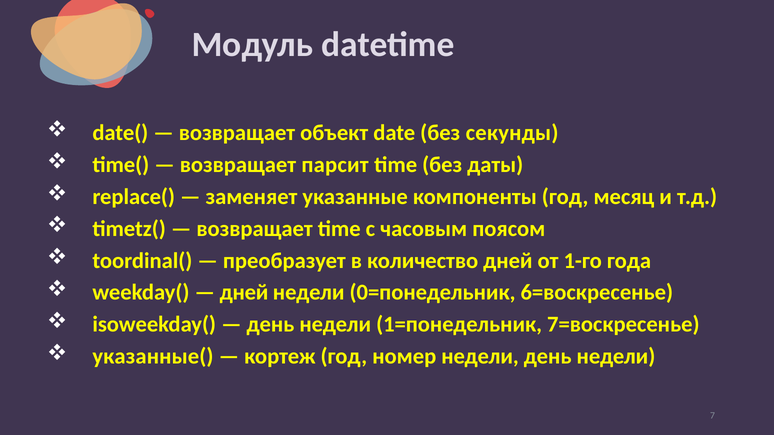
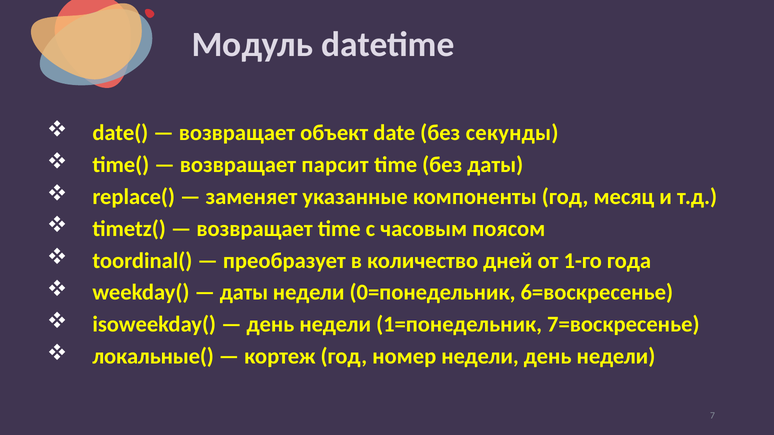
дней: дней -> даты (244, 293)
указанные(: указанные( -> локальные( (153, 357)
